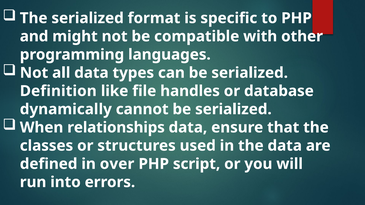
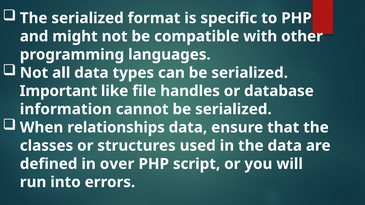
Definition: Definition -> Important (58, 91)
dynamically: dynamically -> information (66, 109)
